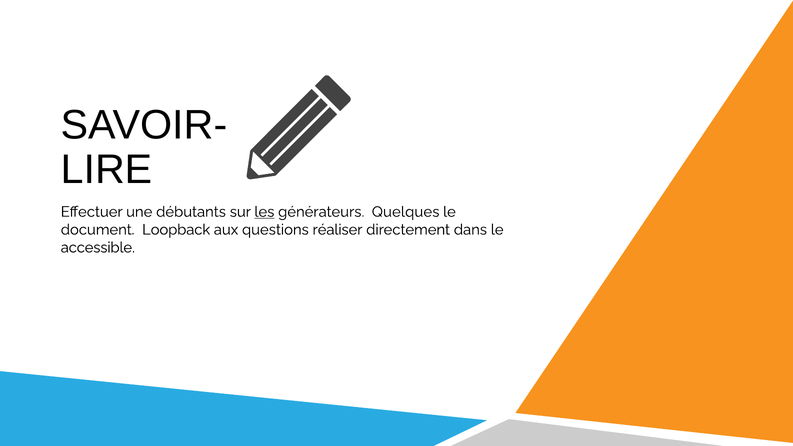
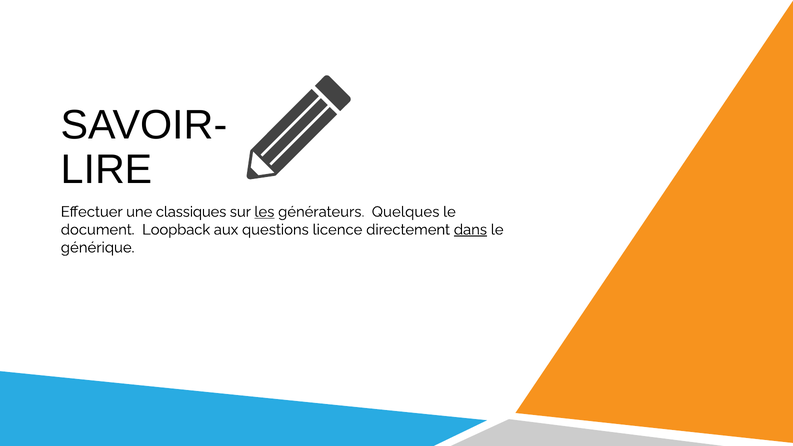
débutants: débutants -> classiques (191, 212)
réaliser: réaliser -> licence (337, 230)
dans underline: none -> present (470, 230)
accessible: accessible -> générique (98, 248)
